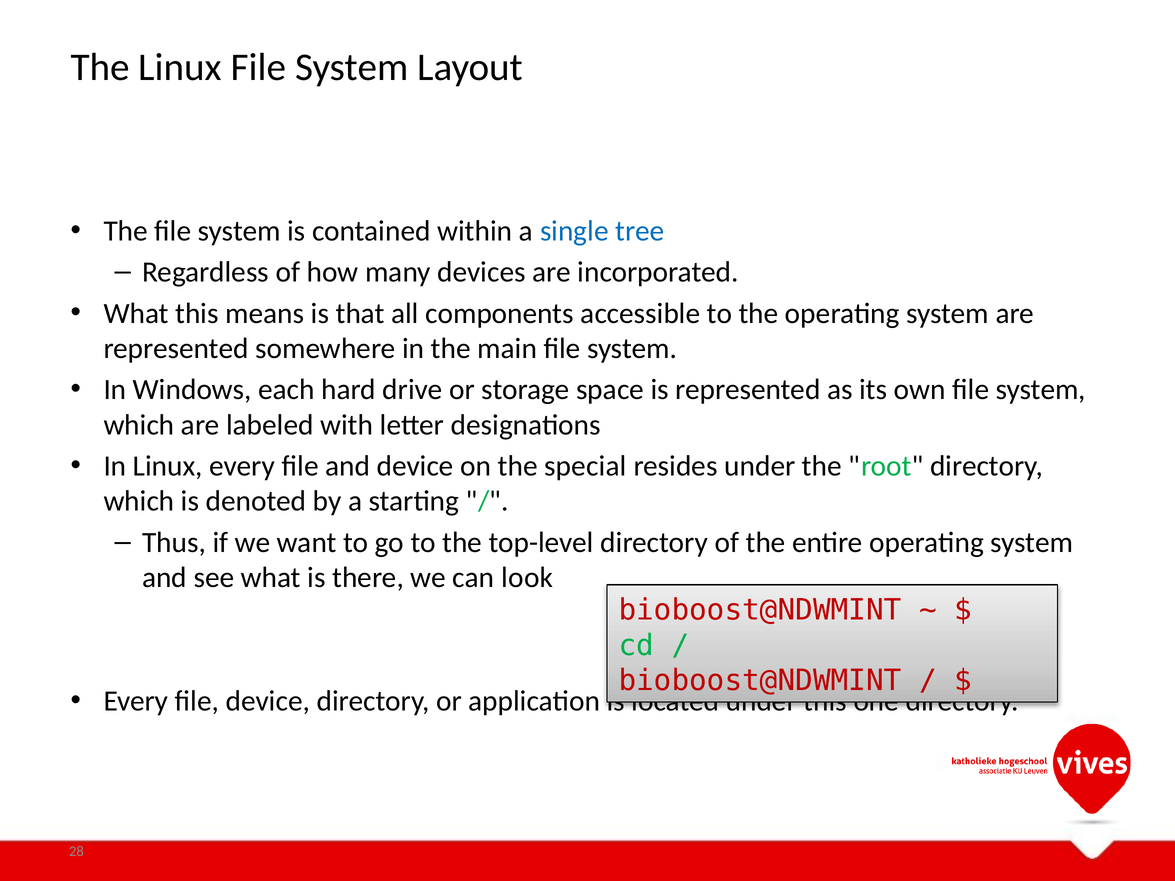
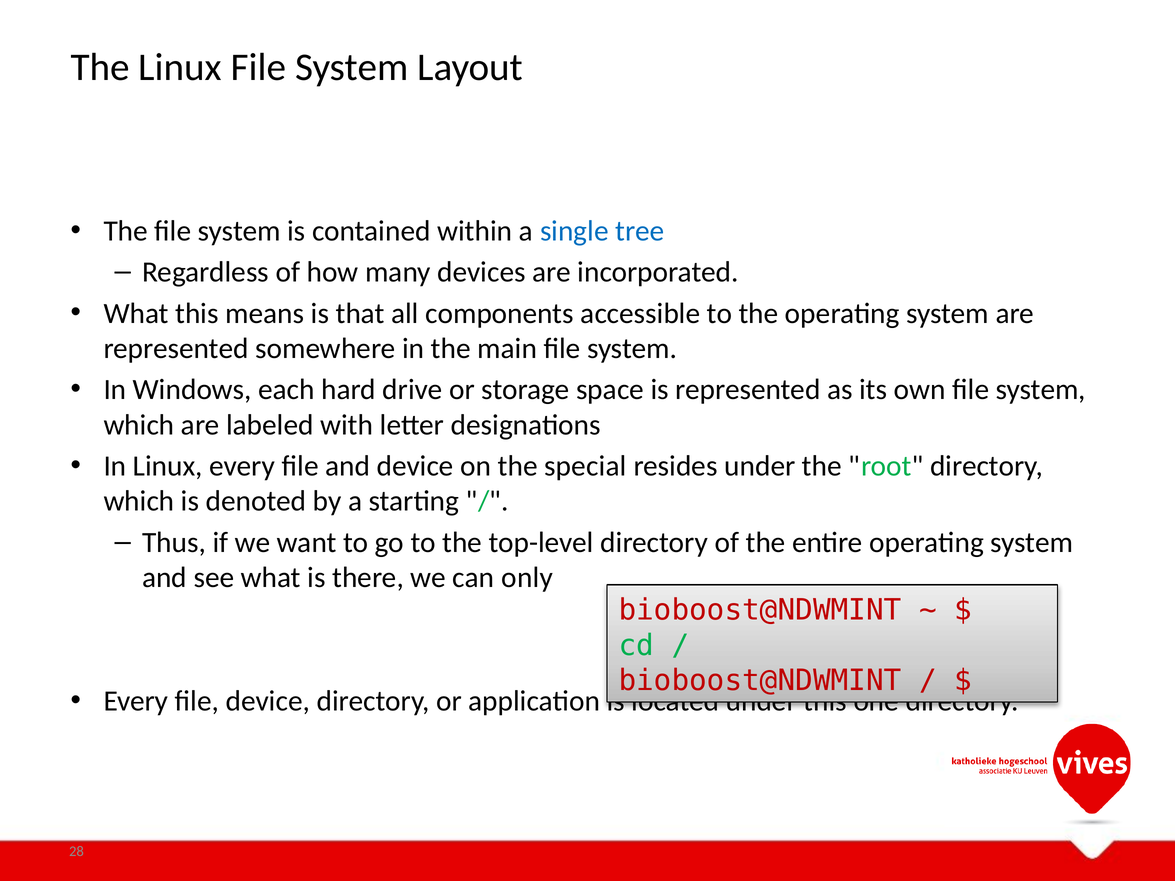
look: look -> only (527, 578)
